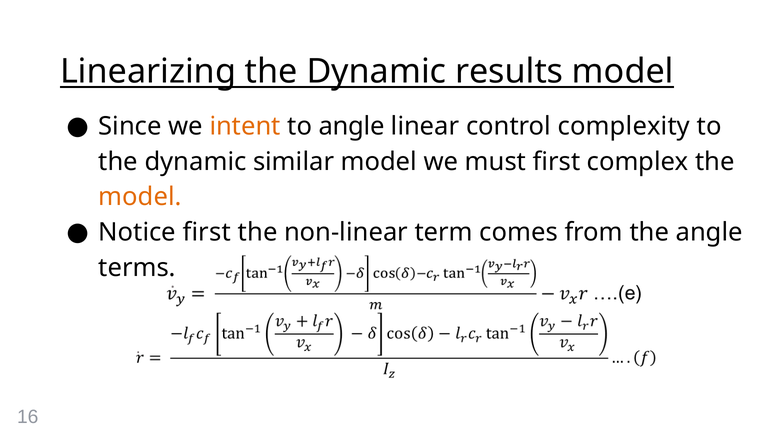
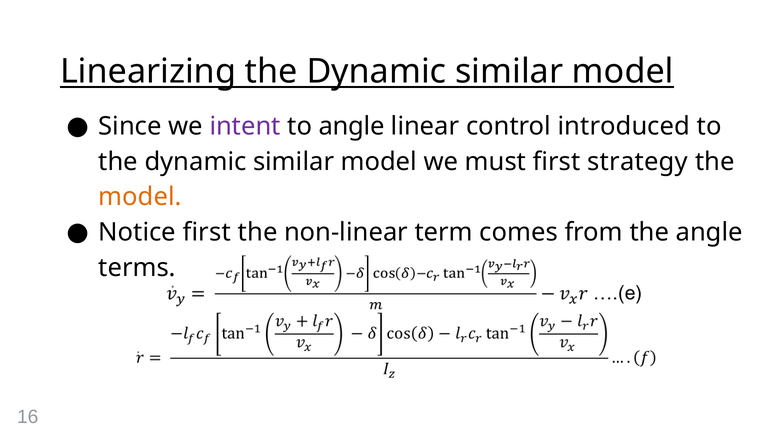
Linearizing the Dynamic results: results -> similar (509, 71)
intent colour: orange -> purple (245, 126)
complexity: complexity -> introduced (624, 126)
complex: complex -> strategy (638, 162)
